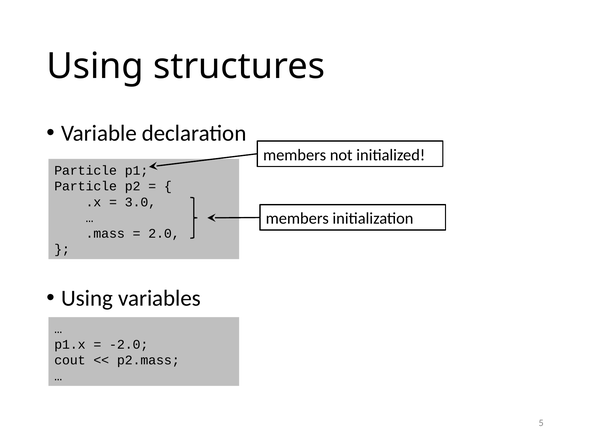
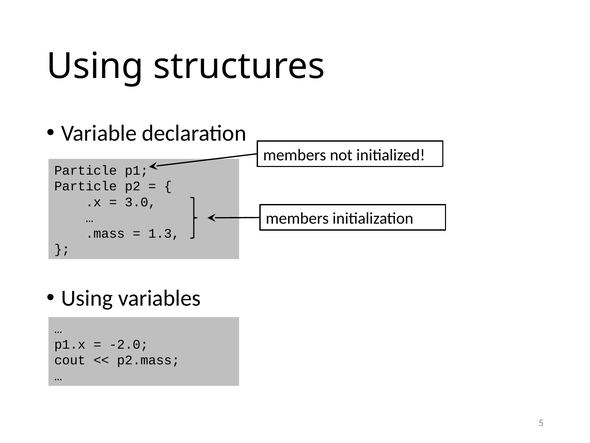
2.0: 2.0 -> 1.3 (164, 233)
